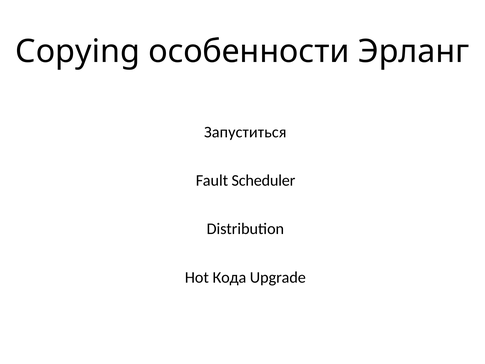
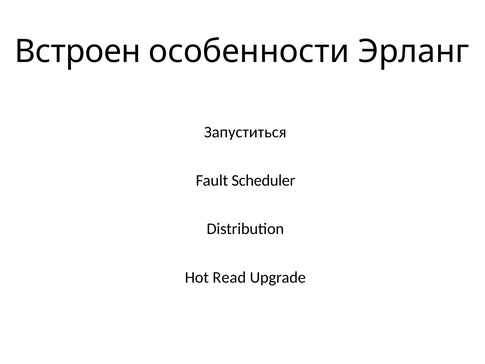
Copying: Copying -> Встроен (78, 52)
Кода: Кода -> Read (229, 277)
